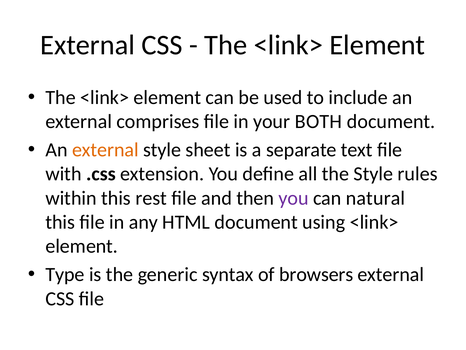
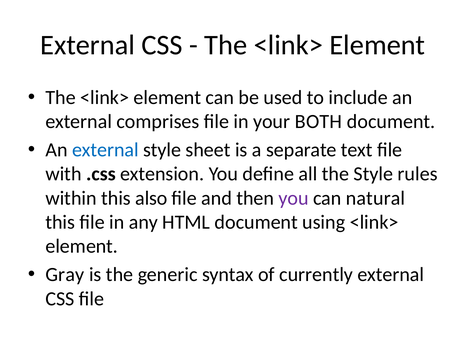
external colour: orange -> blue (105, 150)
rest: rest -> also (151, 198)
Type: Type -> Gray (65, 274)
browsers: browsers -> currently (316, 274)
